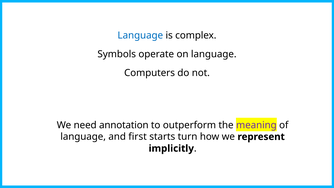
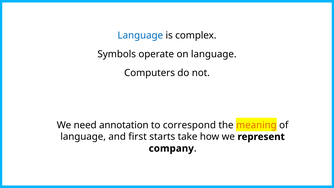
outperform: outperform -> correspond (189, 125)
meaning colour: purple -> orange (256, 125)
turn: turn -> take (188, 137)
implicitly: implicitly -> company (171, 148)
